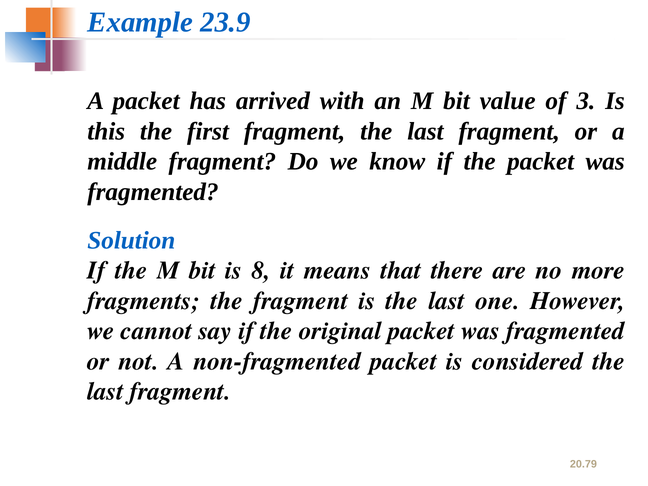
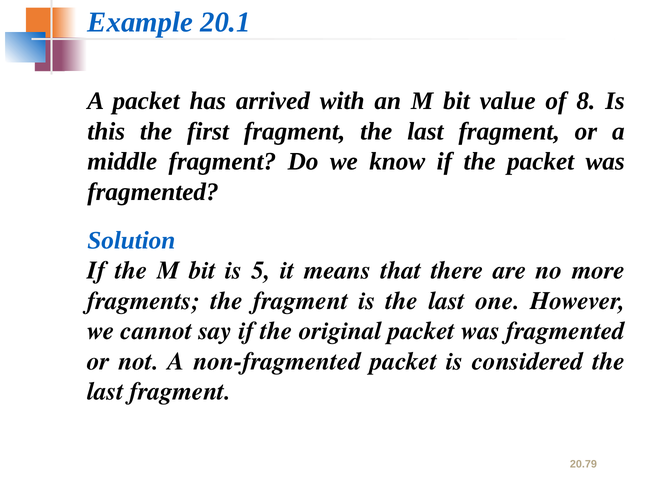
23.9: 23.9 -> 20.1 (225, 22)
3: 3 -> 8 (586, 101)
8: 8 -> 5 (261, 270)
